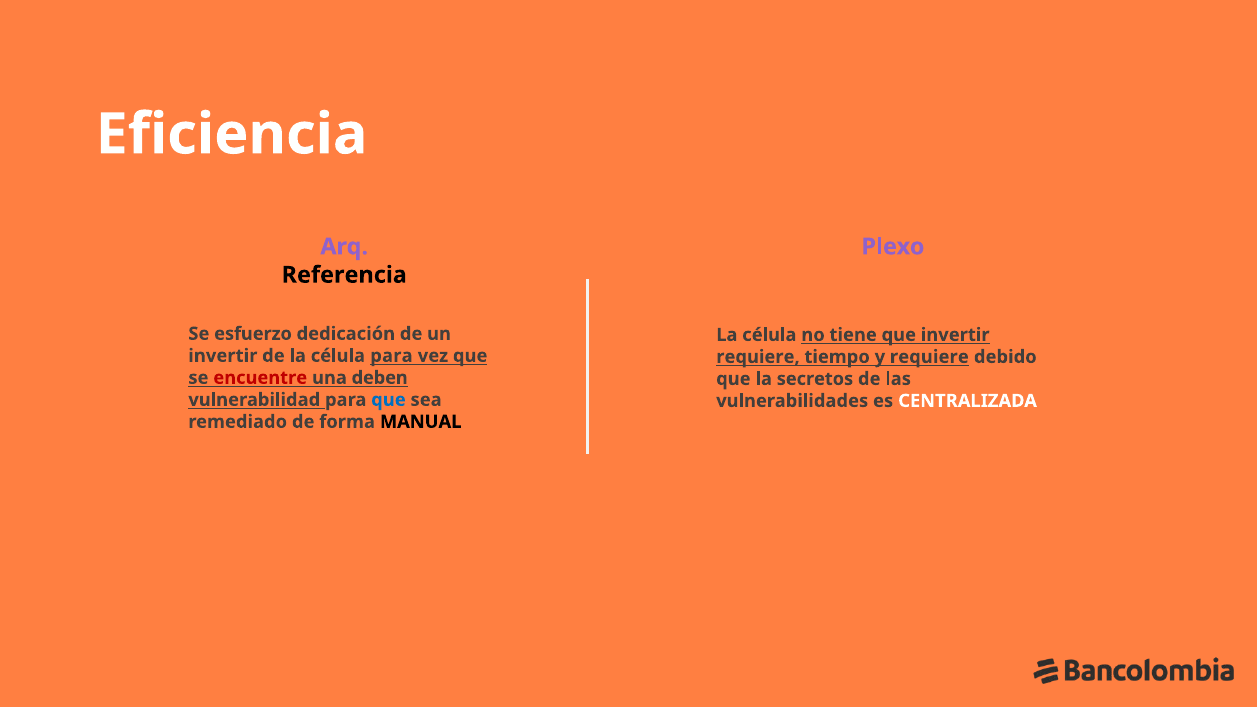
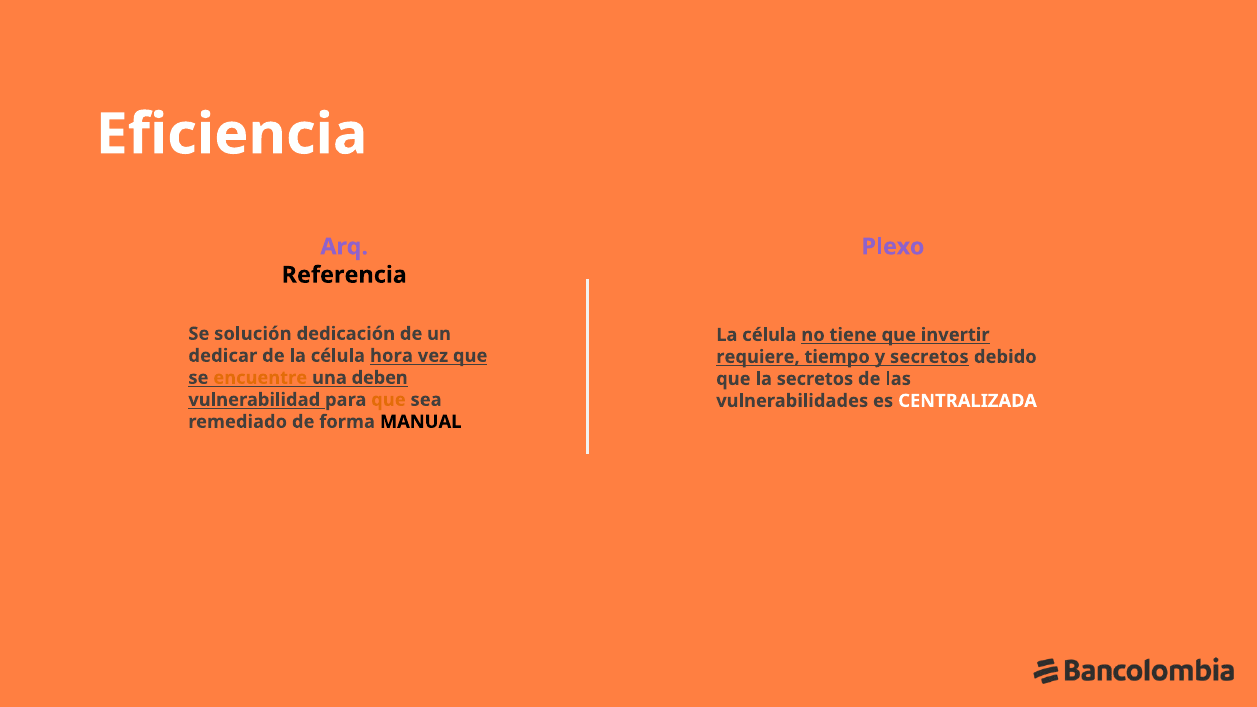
esfuerzo: esfuerzo -> solución (253, 334)
invertir: invertir -> dedicar (223, 356)
célula para: para -> hora (391, 356)
y requiere: requiere -> secretos (929, 357)
encuentre colour: red -> orange (260, 378)
que colour: blue -> orange (388, 400)
